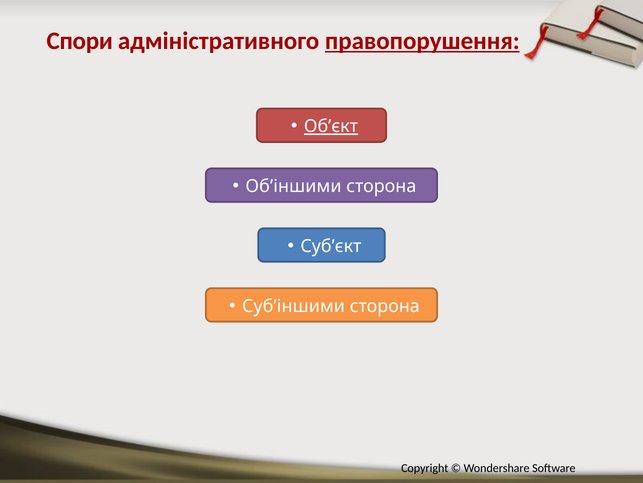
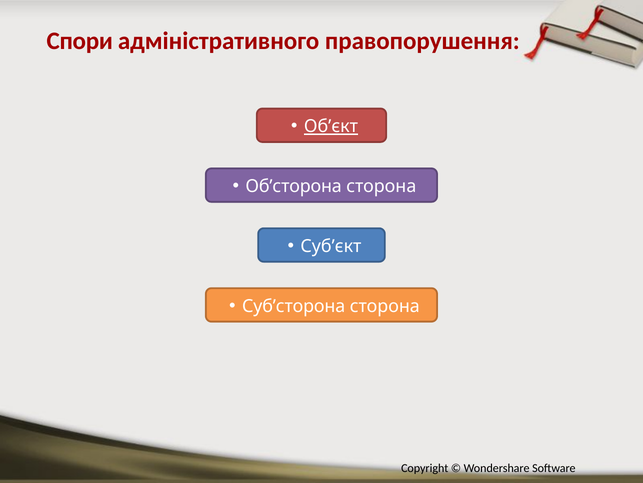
правопорушення underline: present -> none (422, 41)
Об’іншими: Об’іншими -> Об’сторона (294, 186)
Суб’іншими: Суб’іншими -> Суб’сторона (294, 306)
